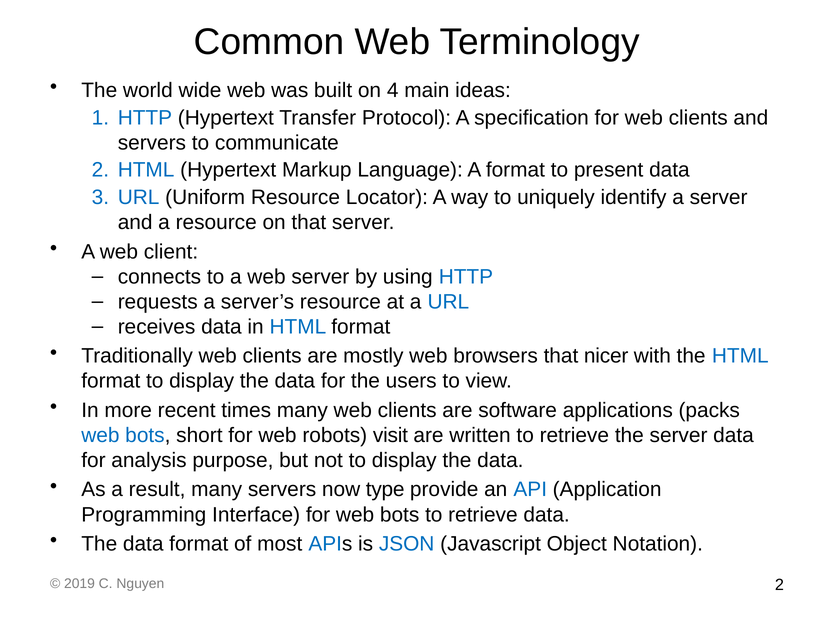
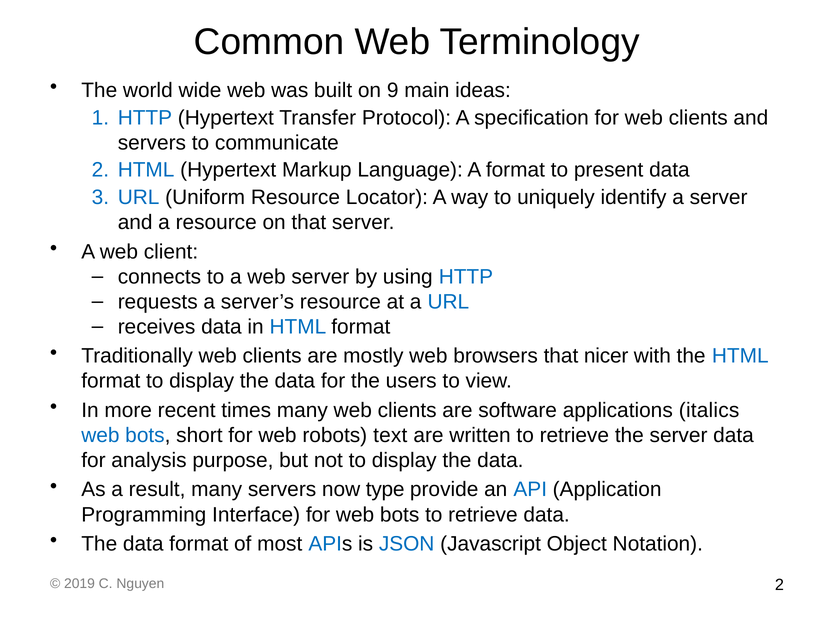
4: 4 -> 9 (393, 90)
packs: packs -> italics (709, 410)
visit: visit -> text (390, 435)
